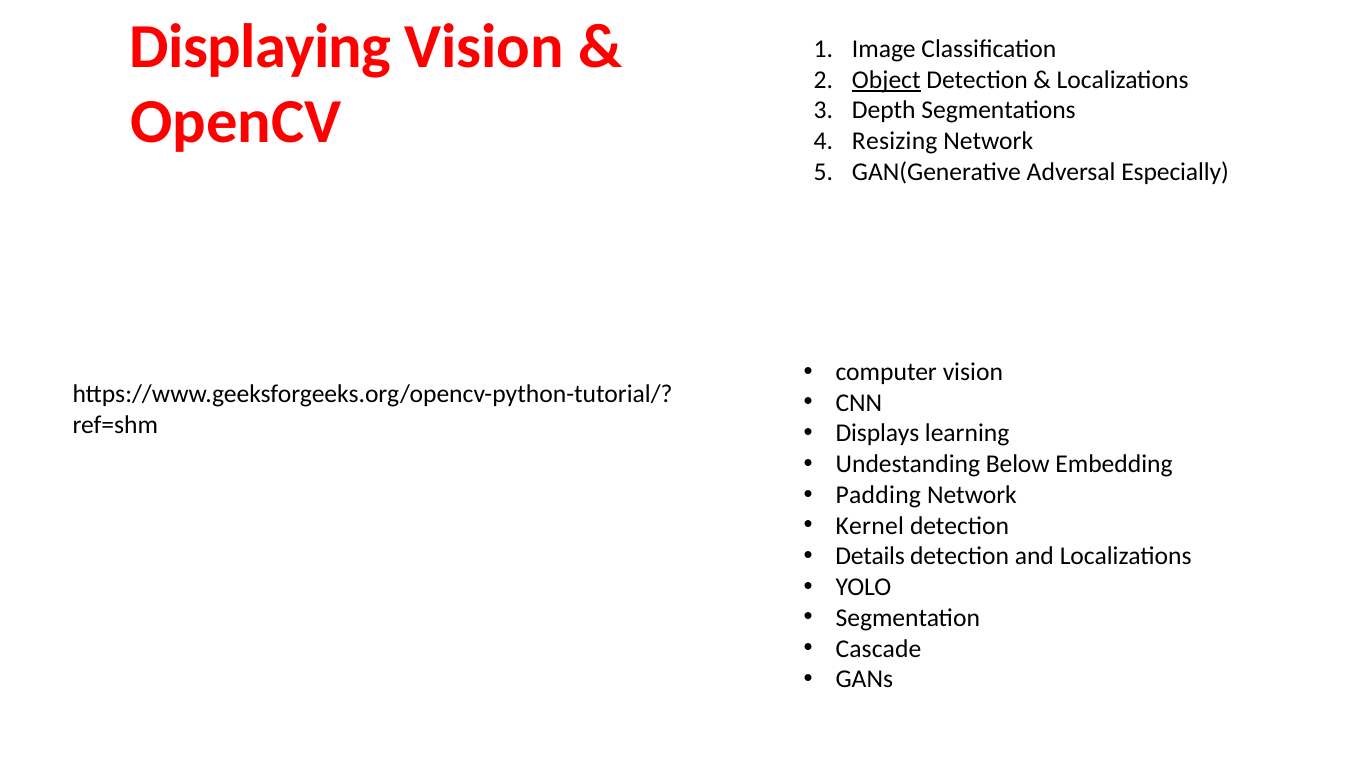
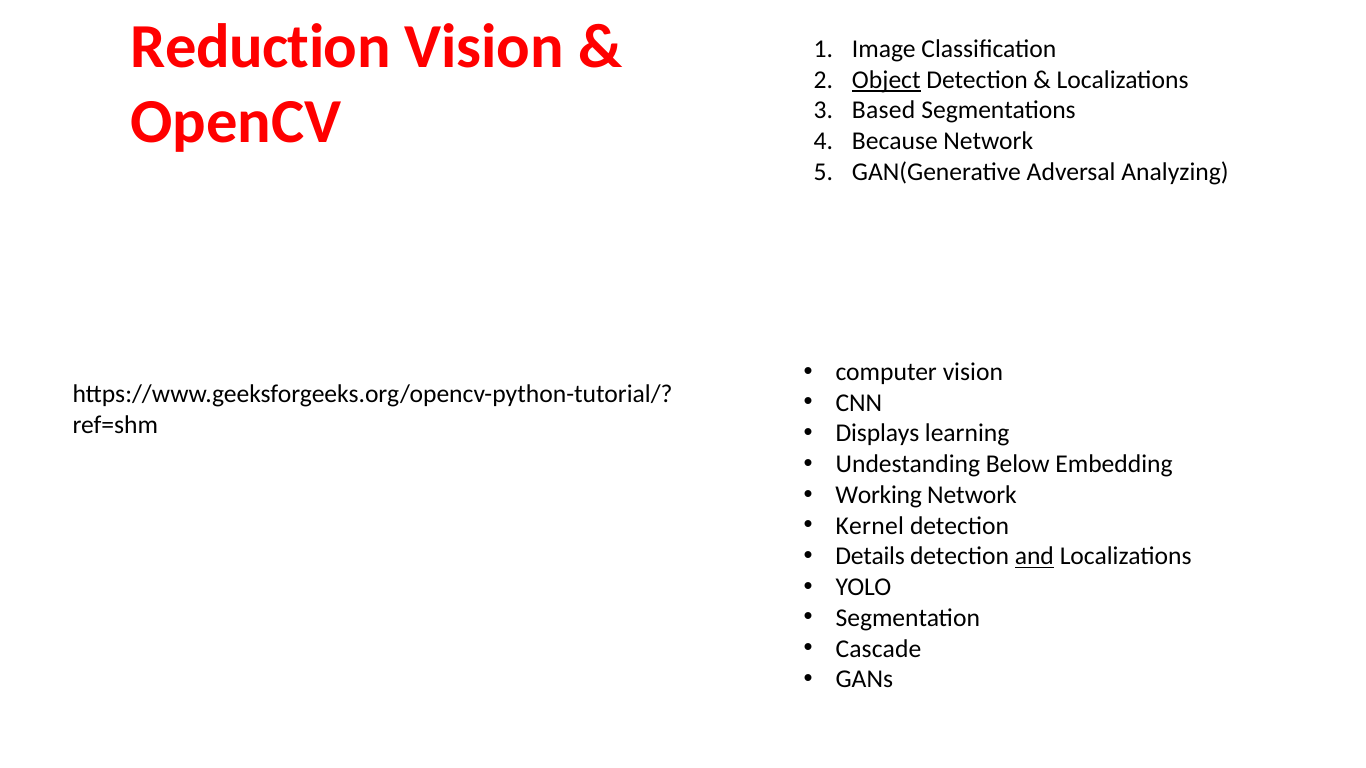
Displaying: Displaying -> Reduction (261, 47)
Depth: Depth -> Based (884, 111)
Resizing: Resizing -> Because (895, 141)
Especially: Especially -> Analyzing (1175, 172)
Padding: Padding -> Working (879, 495)
and underline: none -> present (1034, 557)
